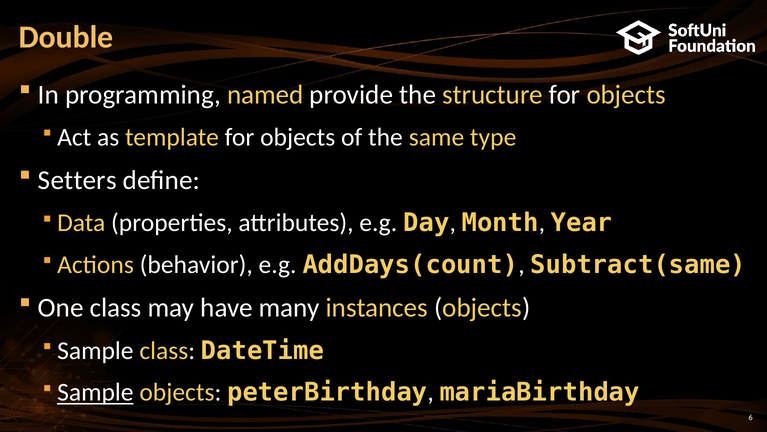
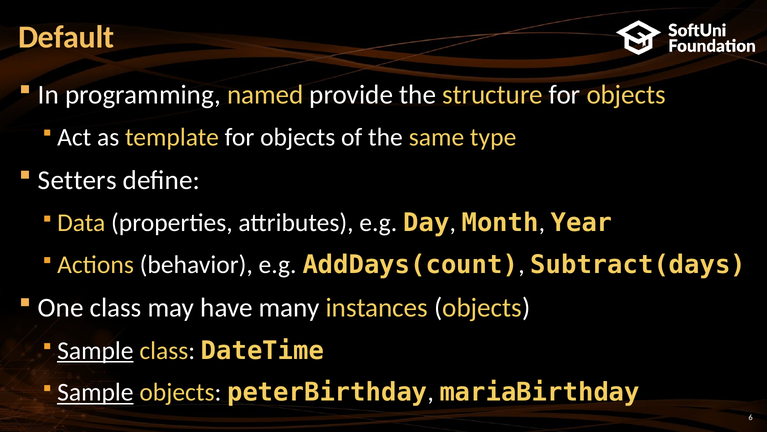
Double: Double -> Default (66, 37)
Subtract(same: Subtract(same -> Subtract(days (638, 265)
Sample underline: none -> present (95, 350)
